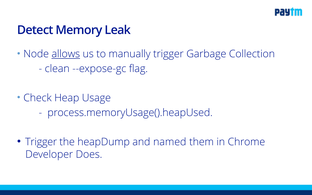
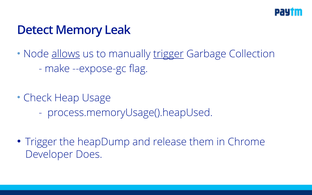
trigger underline: none -> present (168, 54)
clean: clean -> make (57, 69)
named: named -> release (170, 142)
